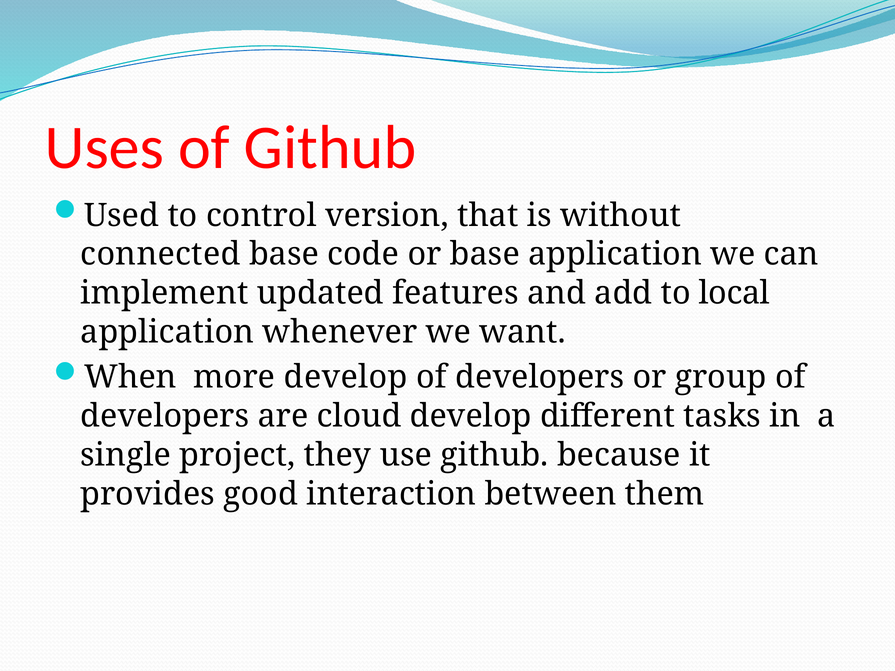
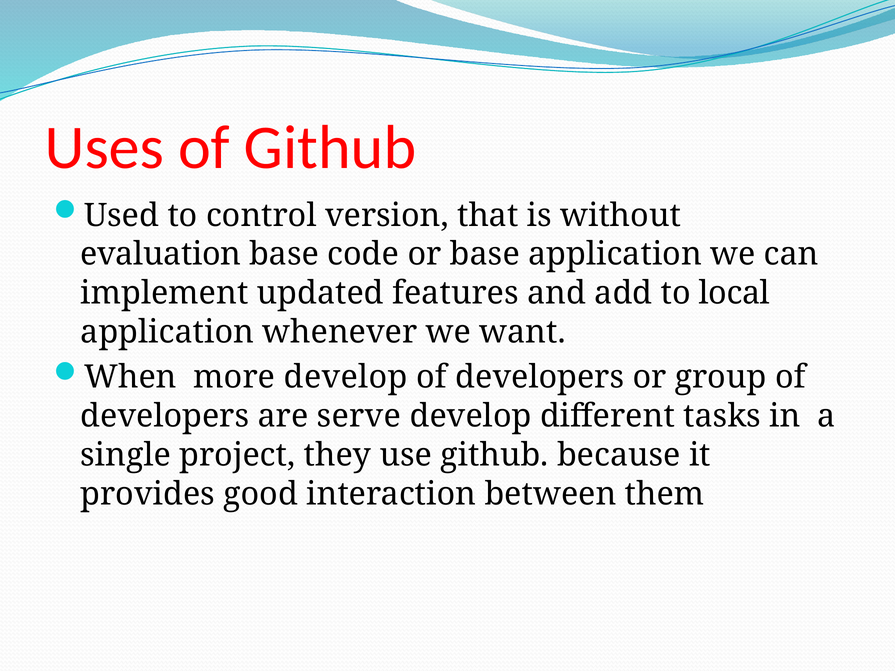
connected: connected -> evaluation (161, 254)
cloud: cloud -> serve (359, 416)
